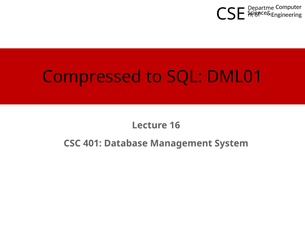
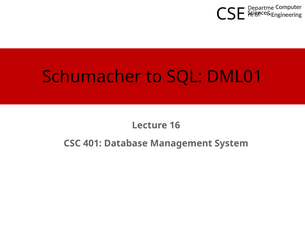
Compressed: Compressed -> Schumacher (92, 77)
